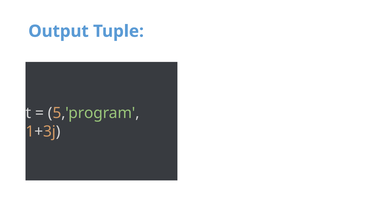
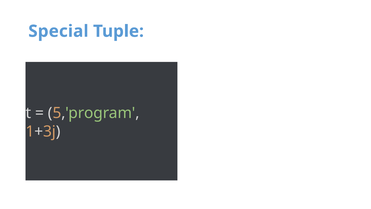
Output: Output -> Special (58, 31)
